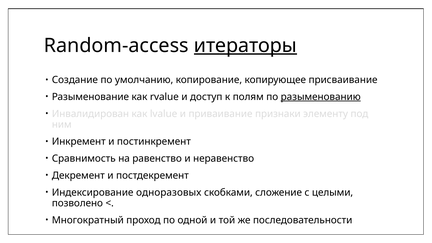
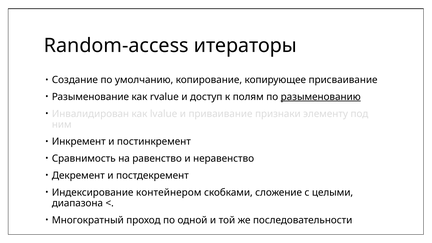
итераторы underline: present -> none (245, 45)
одноразовых: одноразовых -> контейнером (169, 192)
позволено: позволено -> диапазона (77, 203)
